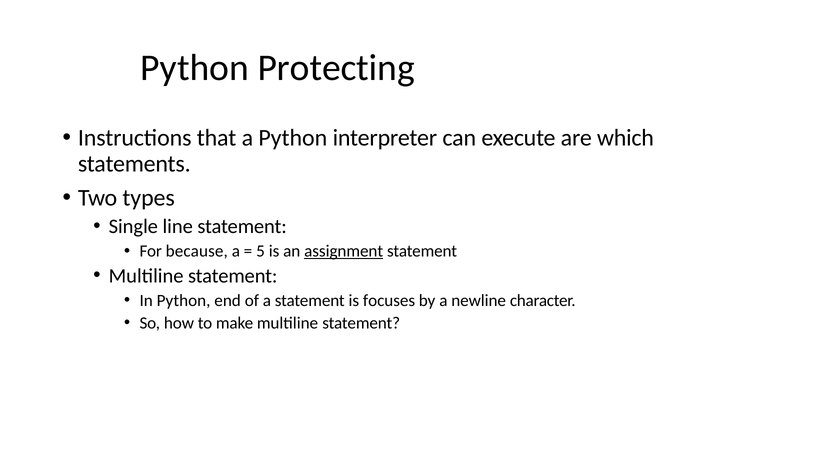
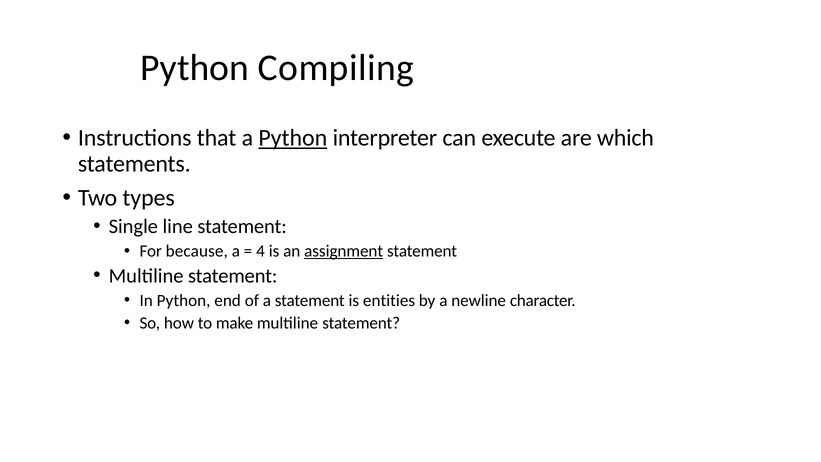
Protecting: Protecting -> Compiling (336, 68)
Python underline: none -> present (293, 138)
5: 5 -> 4 (260, 251)
focuses: focuses -> entities (389, 300)
